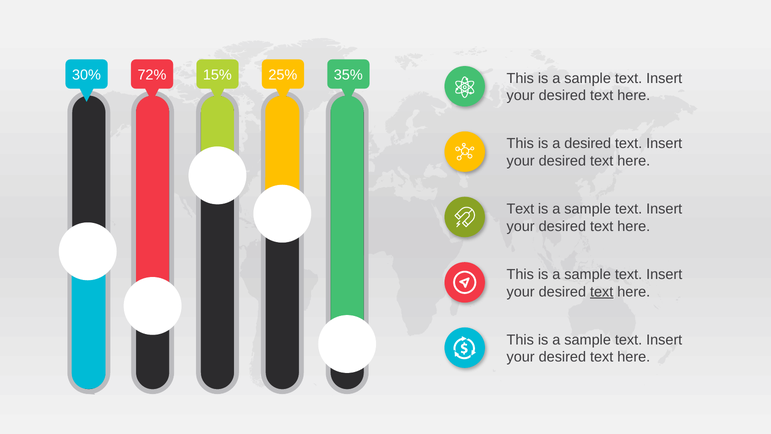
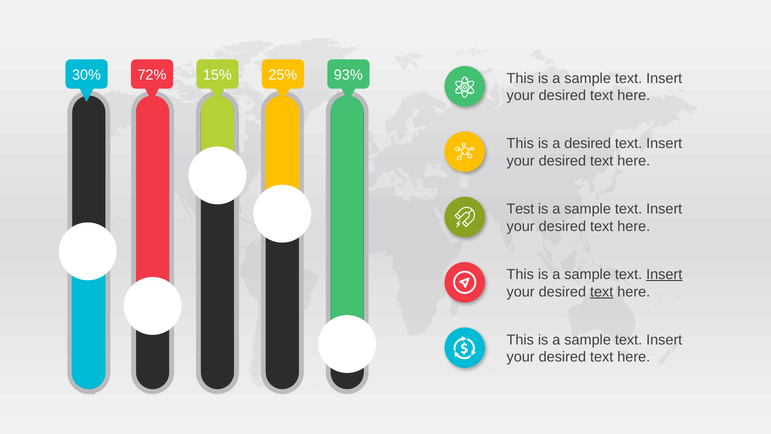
35%: 35% -> 93% (348, 75)
Text: Text -> Test (520, 209)
Insert underline: none -> present (664, 274)
